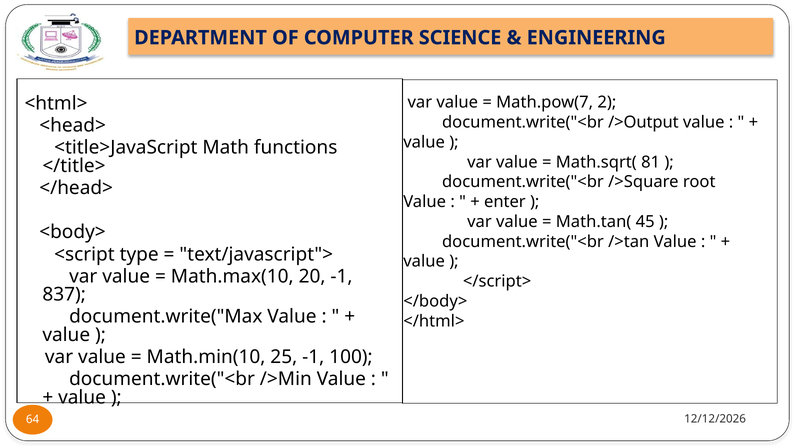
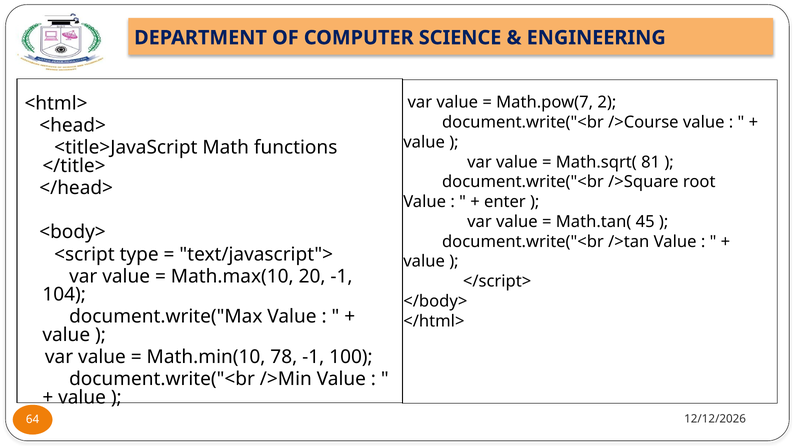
/>Output: />Output -> />Course (643, 122)
837: 837 -> 104 (64, 295)
25: 25 -> 78 (284, 357)
